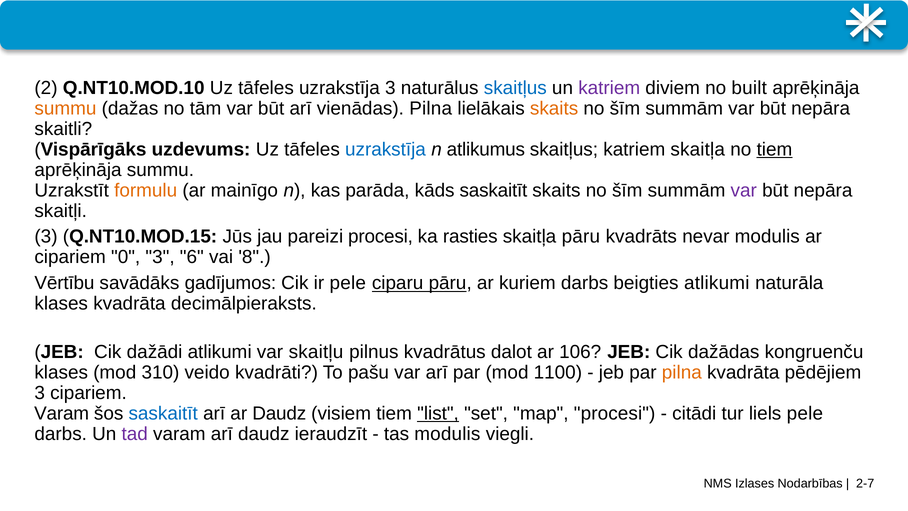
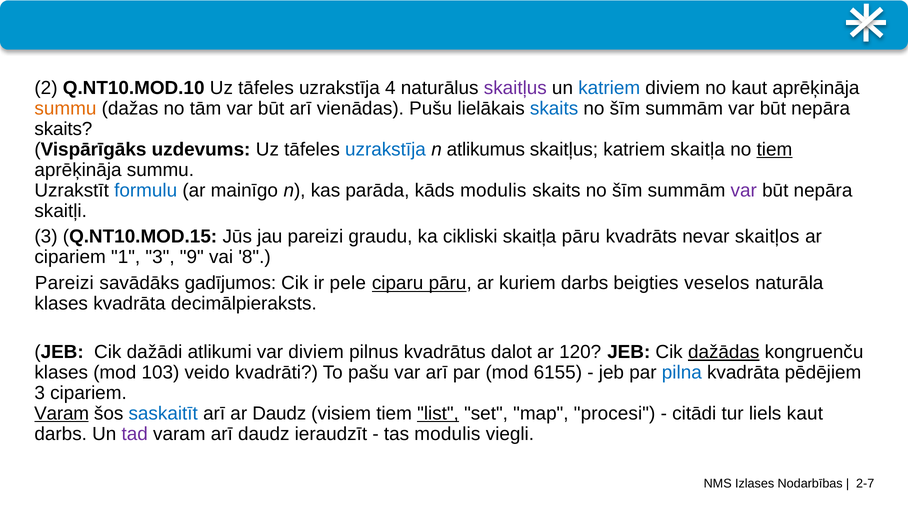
uzrakstīja 3: 3 -> 4 (390, 88)
skaitļus colour: blue -> purple (515, 88)
katriem colour: purple -> blue (609, 88)
no built: built -> kaut (749, 88)
vienādas Pilna: Pilna -> Pušu (431, 108)
skaits colour: orange -> blue (554, 108)
skaitli: skaitli -> skaits (63, 129)
formulu colour: orange -> blue (146, 190)
kāds saskaitīt: saskaitīt -> modulis (493, 190)
pareizi procesi: procesi -> graudu (380, 237)
rasties: rasties -> cikliski (470, 237)
nevar modulis: modulis -> skaitļos (767, 237)
0: 0 -> 1 (126, 257)
6: 6 -> 9 (192, 257)
Vērtību: Vērtību -> Pareizi (64, 283)
beigties atlikumi: atlikumi -> veselos (717, 283)
var skaitļu: skaitļu -> diviem (316, 352)
106: 106 -> 120 (580, 352)
dažādas underline: none -> present (724, 352)
310: 310 -> 103 (160, 372)
1100: 1100 -> 6155 (558, 372)
pilna colour: orange -> blue (682, 372)
Varam underline: none -> present (62, 413)
liels pele: pele -> kaut (805, 413)
